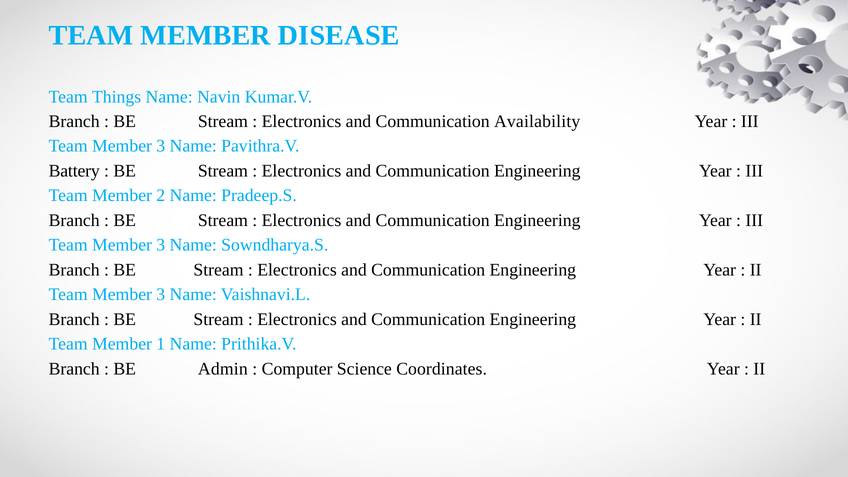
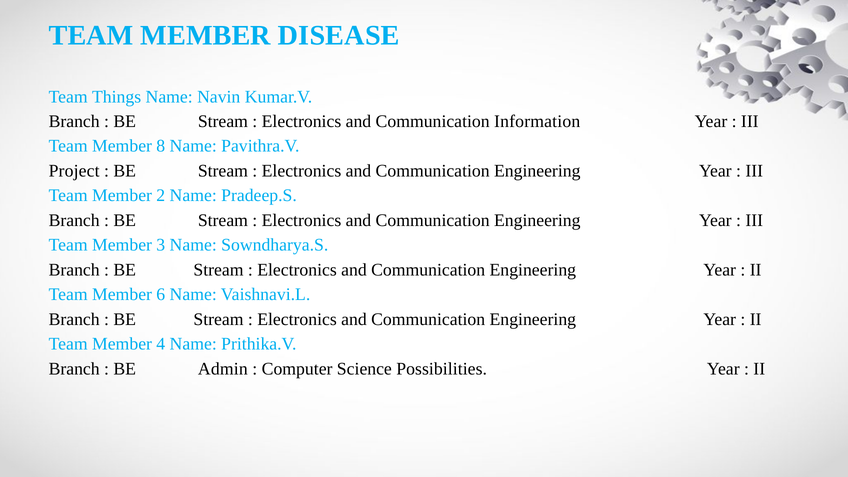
Availability: Availability -> Information (537, 121)
3: 3 -> 8 (161, 146)
Battery: Battery -> Project (74, 171)
3: 3 -> 6 (161, 295)
1: 1 -> 4 (161, 344)
Coordinates: Coordinates -> Possibilities (442, 369)
